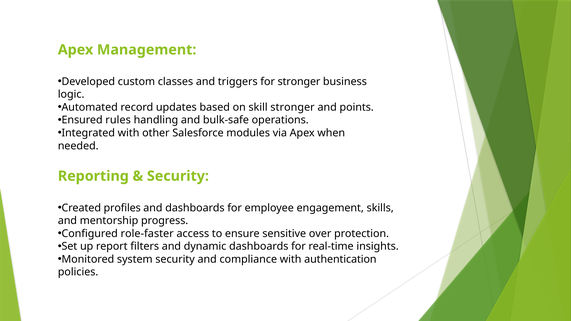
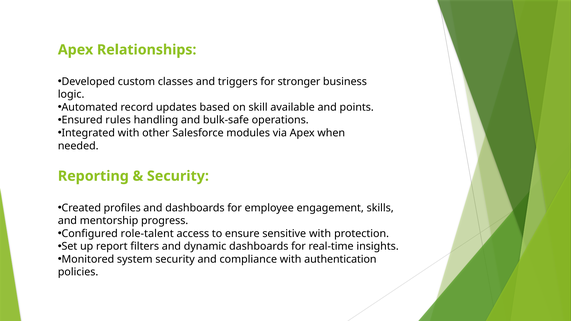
Management: Management -> Relationships (147, 50)
skill stronger: stronger -> available (293, 107)
role-faster: role-faster -> role-talent (147, 234)
sensitive over: over -> with (320, 234)
